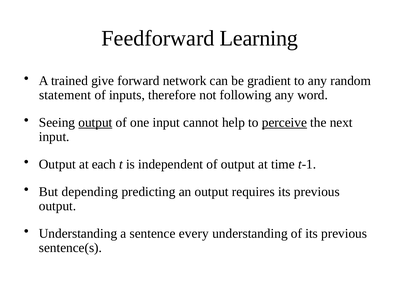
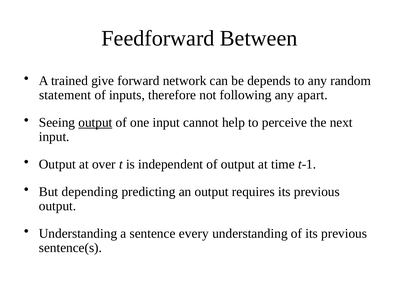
Learning: Learning -> Between (259, 38)
gradient: gradient -> depends (269, 81)
word: word -> apart (313, 95)
perceive underline: present -> none (284, 123)
each: each -> over (104, 164)
